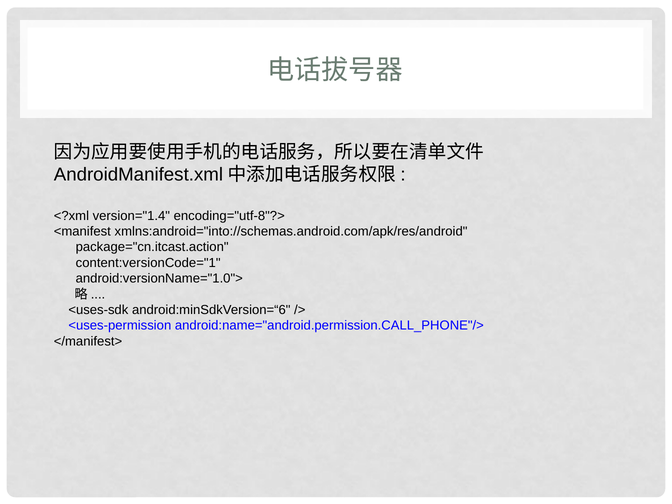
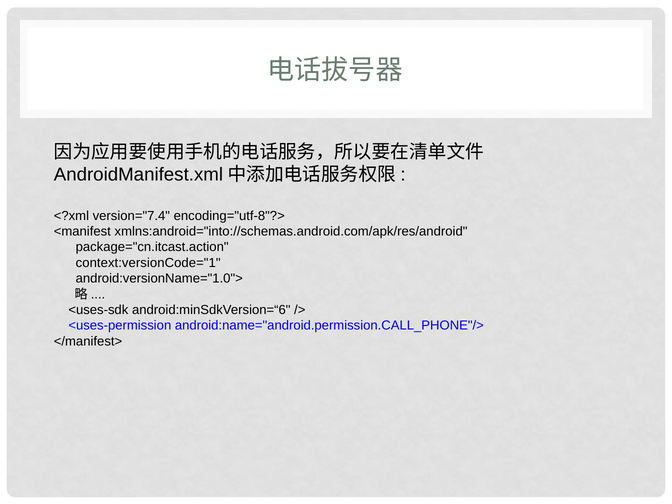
version="1.4: version="1.4 -> version="7.4 (131, 216)
content:versionCode="1: content:versionCode="1 -> context:versionCode="1 (148, 263)
